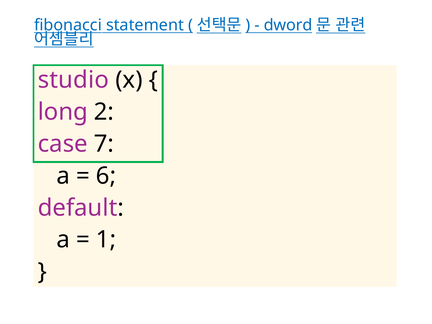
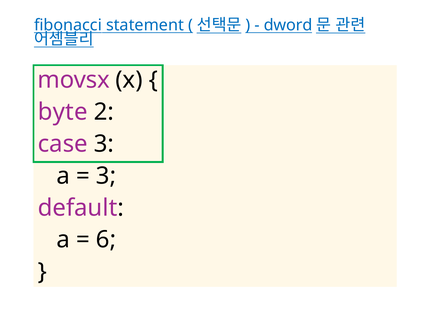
studio: studio -> movsx (74, 80)
long: long -> byte (63, 112)
case 7: 7 -> 3 (104, 144)
6: 6 -> 3 (106, 176)
1: 1 -> 6 (106, 240)
